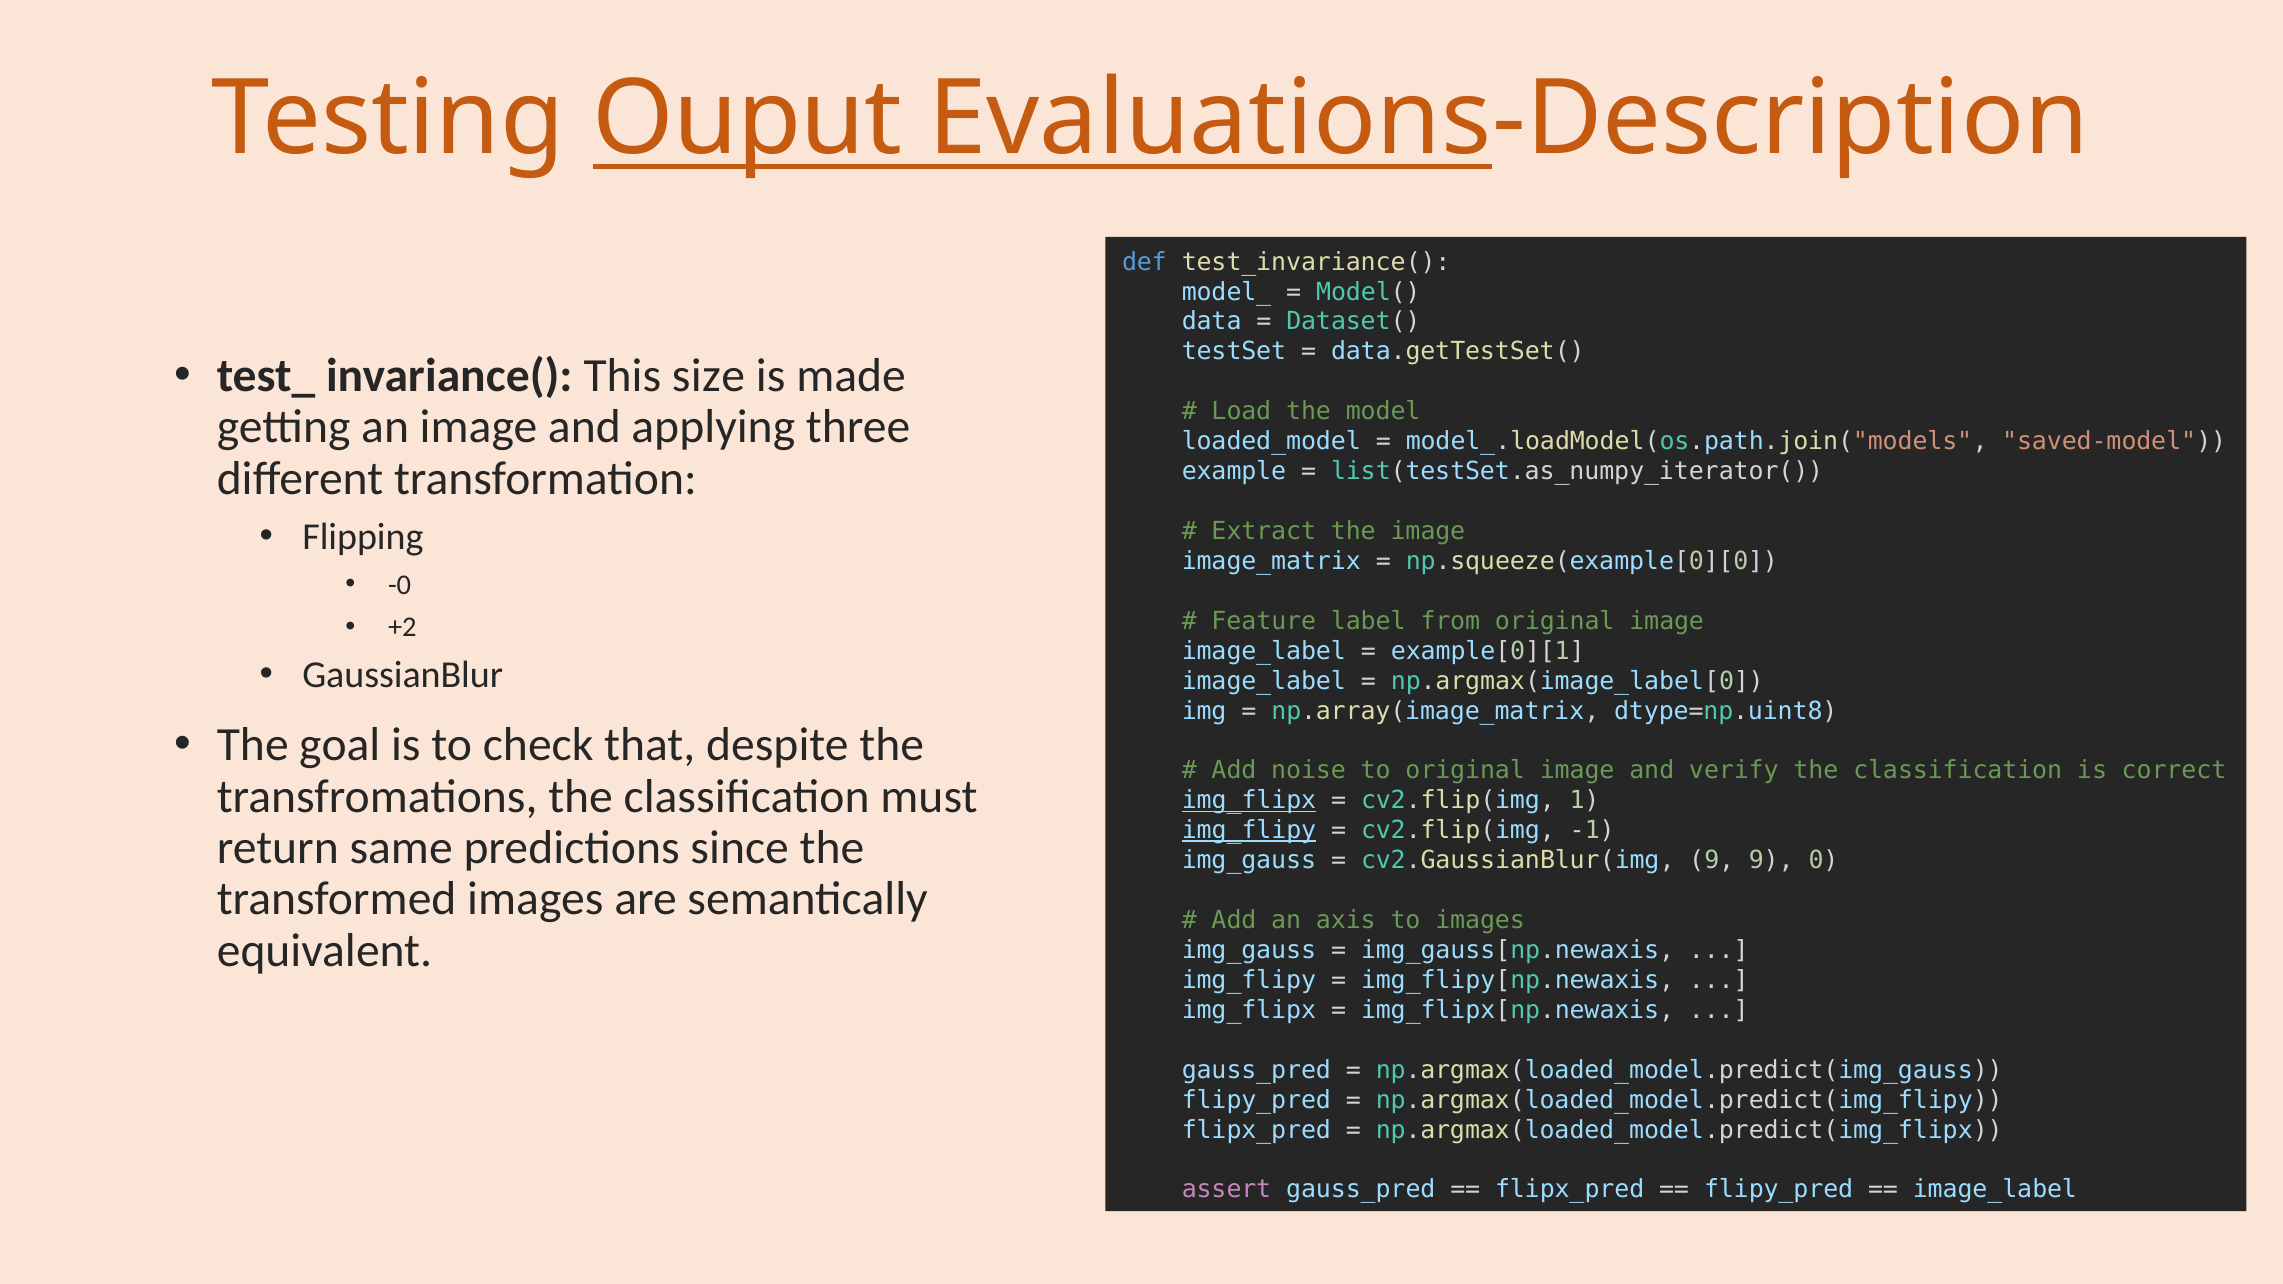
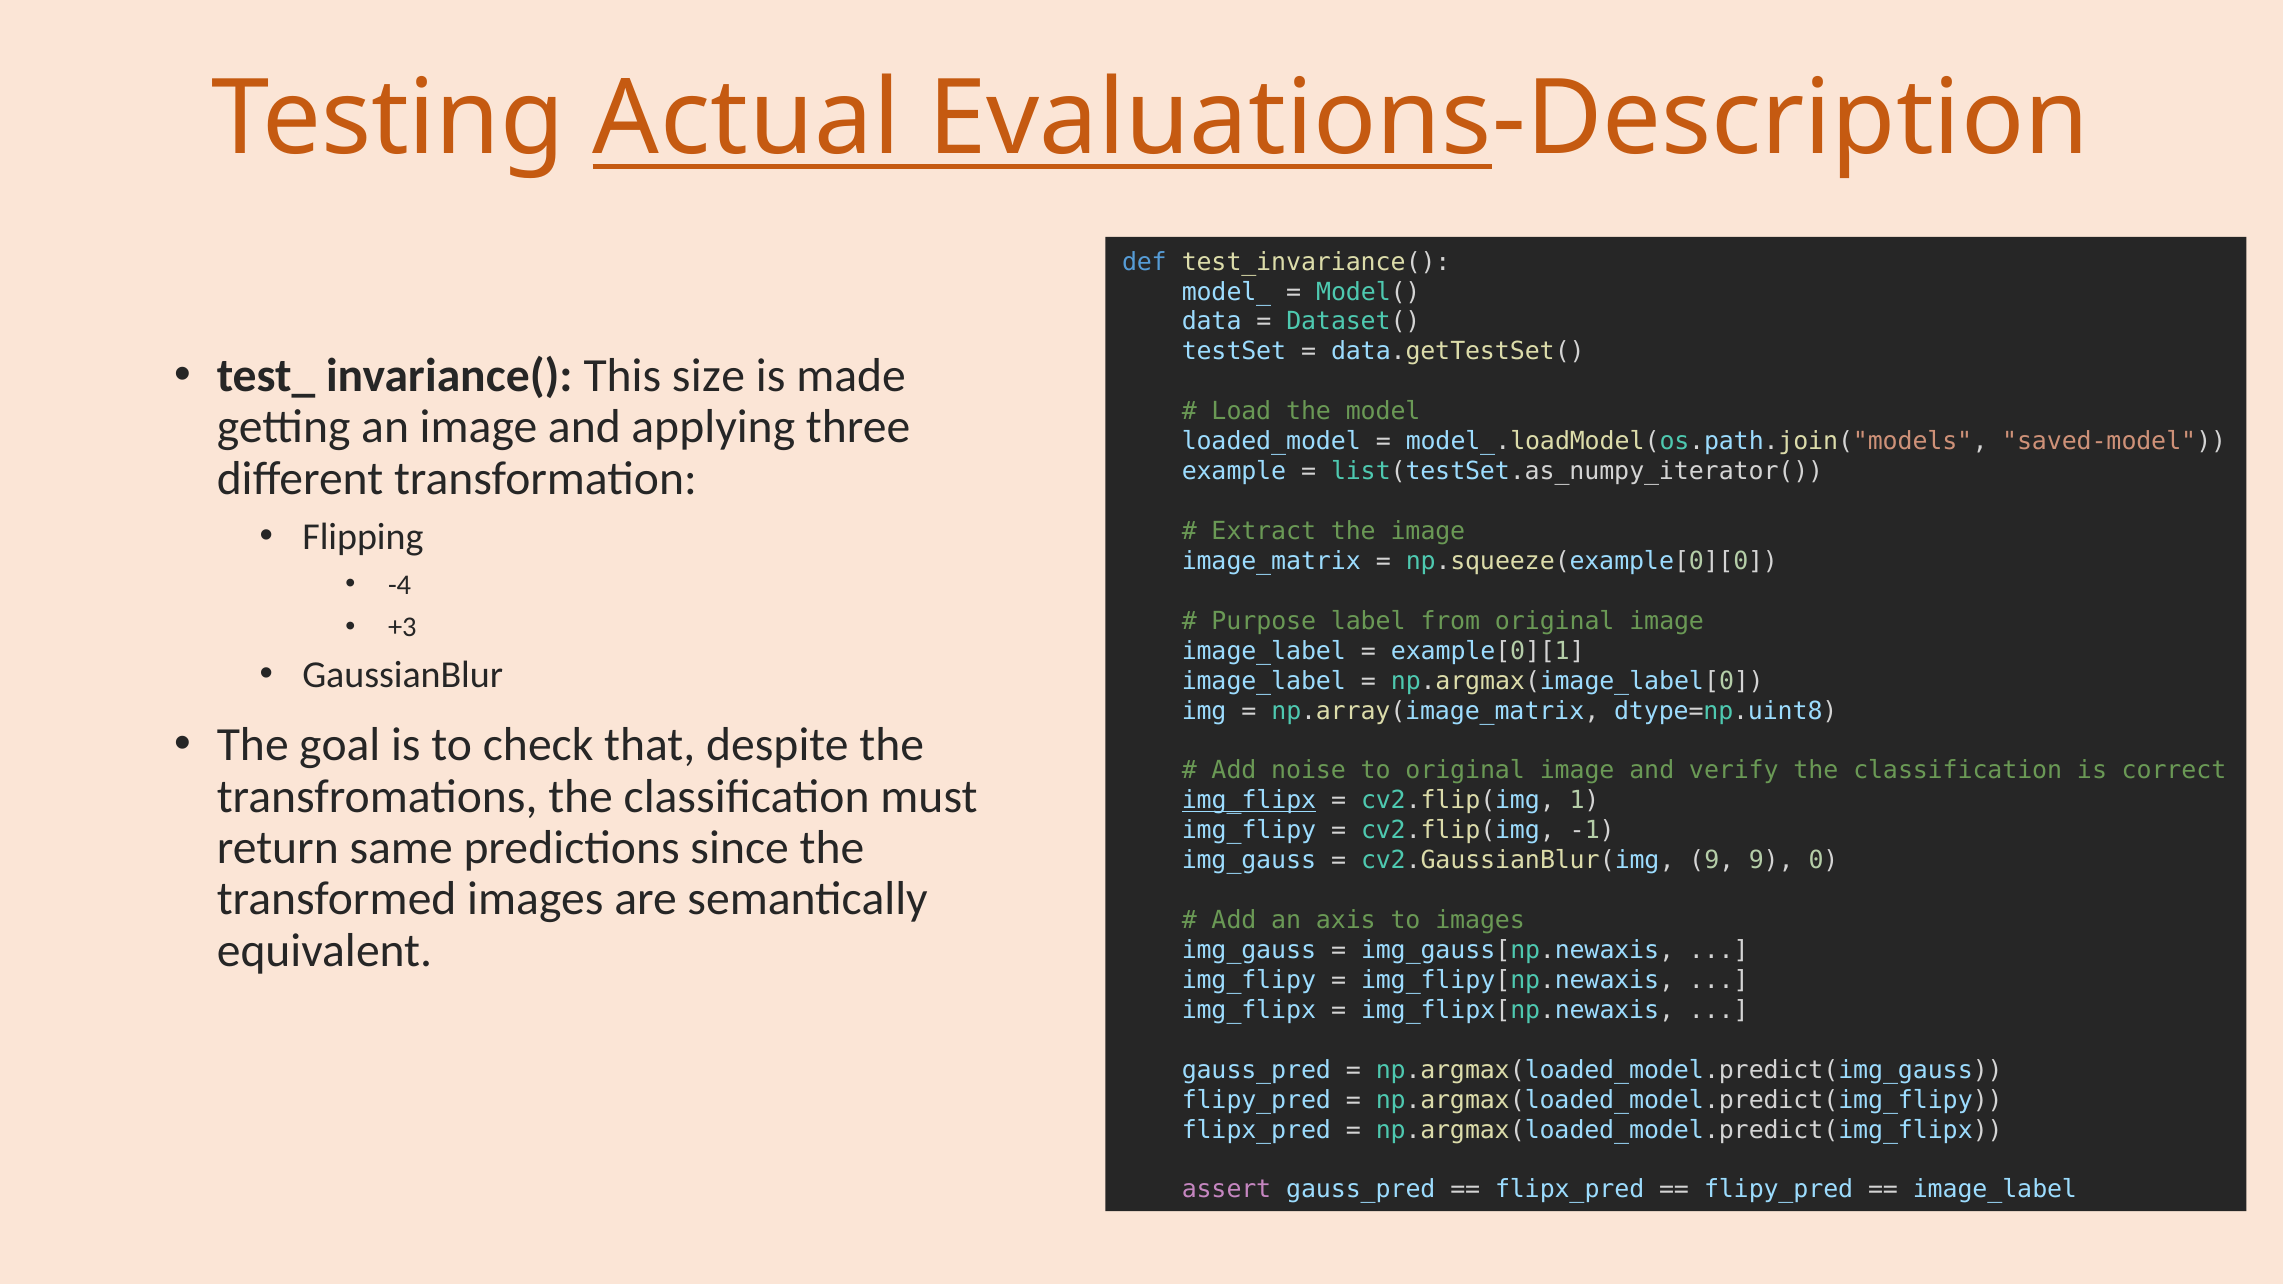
Ouput: Ouput -> Actual (747, 119)
-0: -0 -> -4 (400, 585)
Feature: Feature -> Purpose (1264, 621)
+2: +2 -> +3 (402, 627)
img_flipy underline: present -> none (1249, 831)
